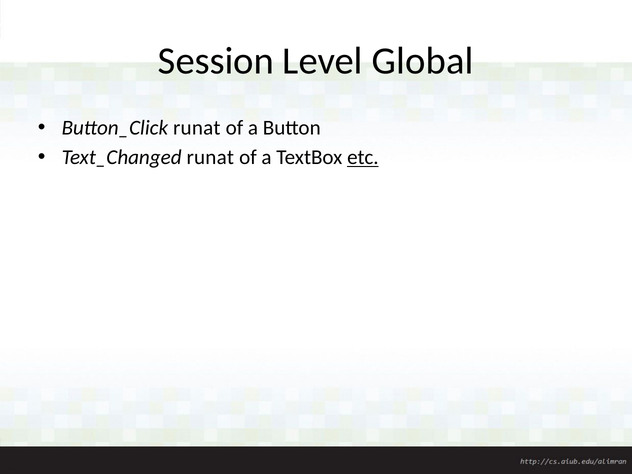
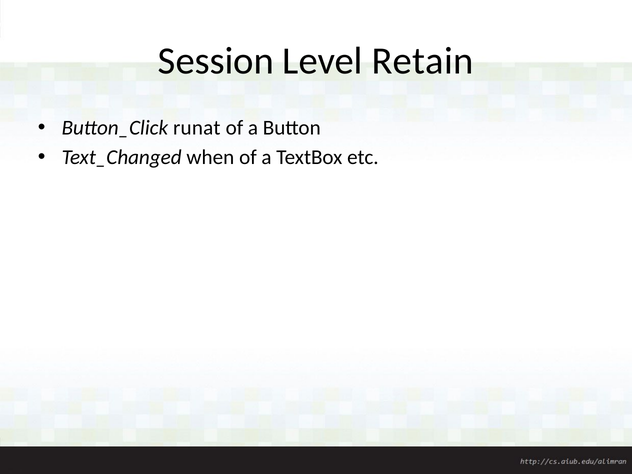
Global: Global -> Retain (423, 61)
Text_Changed runat: runat -> when (210, 157)
etc underline: present -> none (363, 157)
